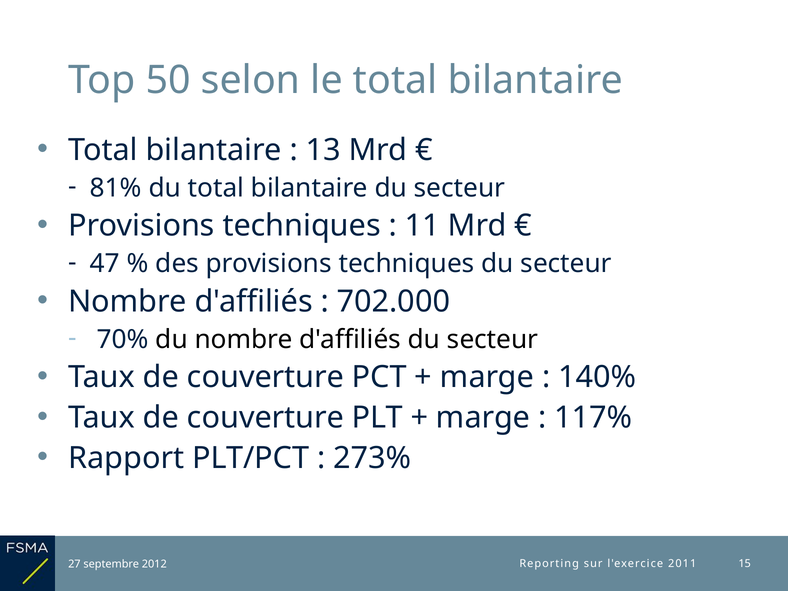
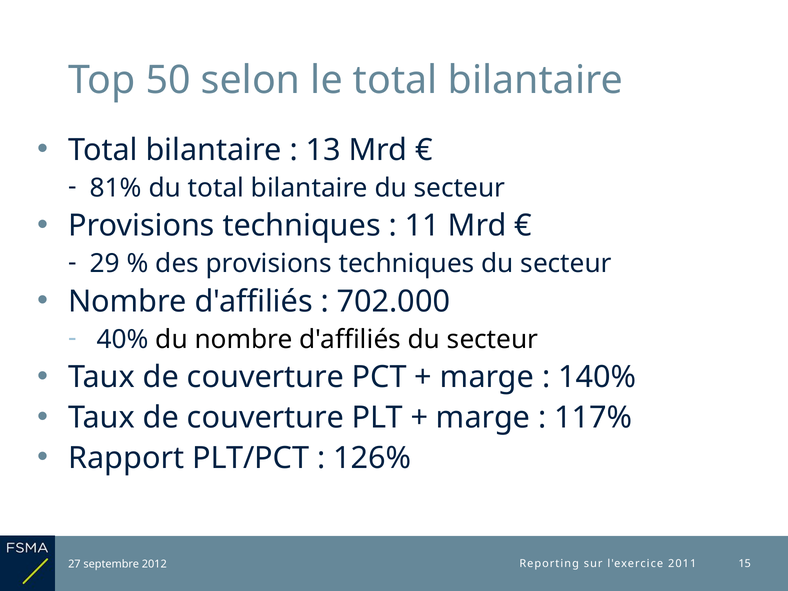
47: 47 -> 29 (105, 264)
70%: 70% -> 40% (123, 339)
273%: 273% -> 126% (372, 458)
